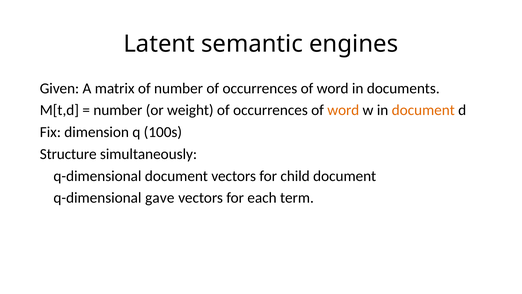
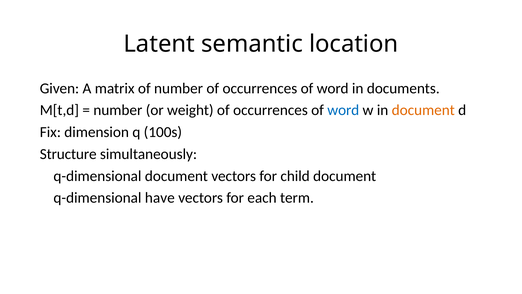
engines: engines -> location (354, 44)
word colour: orange -> blue (343, 110)
gave: gave -> have (160, 198)
